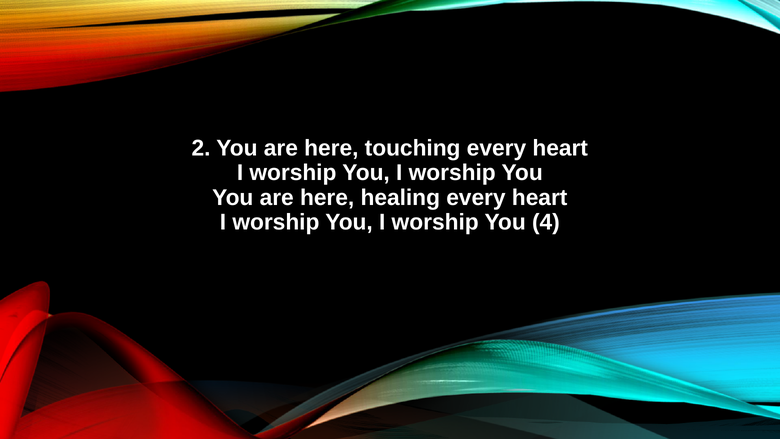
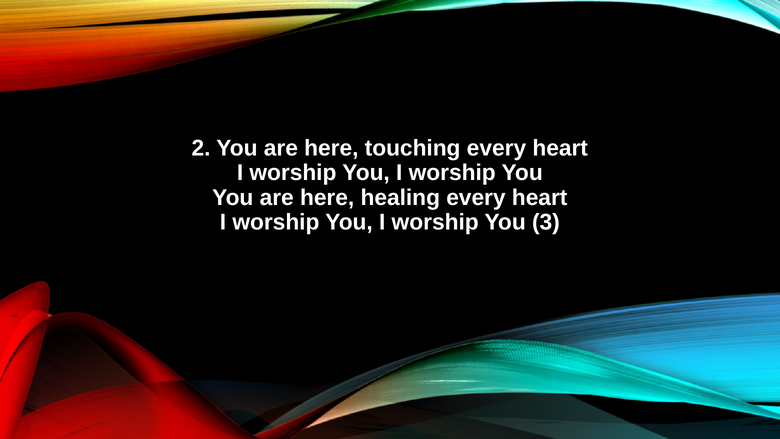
4: 4 -> 3 (546, 222)
